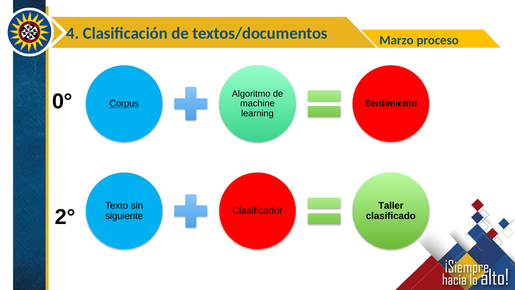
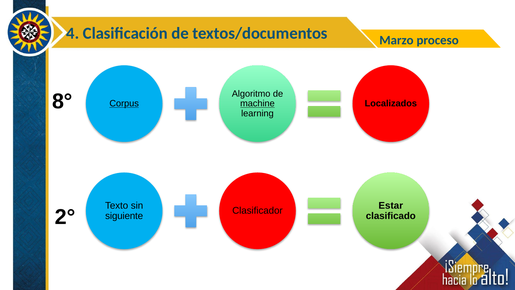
0°: 0° -> 8° (62, 101)
machine underline: none -> present (257, 103)
Sentimiento: Sentimiento -> Localizados (391, 103)
Taller: Taller -> Estar (391, 205)
